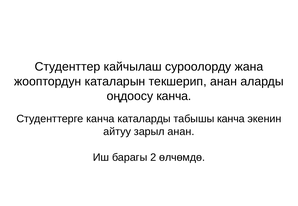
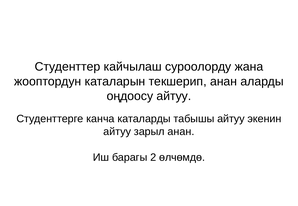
оңдоосу канча: канча -> айтуу (174, 96)
табышы канча: канча -> айтуу (231, 119)
